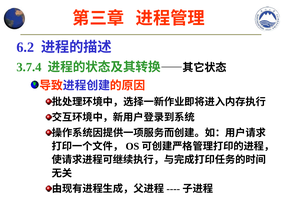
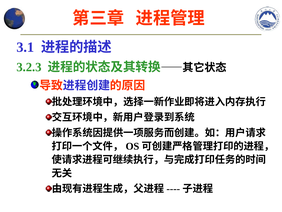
6.2: 6.2 -> 3.1 (25, 47)
3.7.4: 3.7.4 -> 3.2.3 (29, 67)
